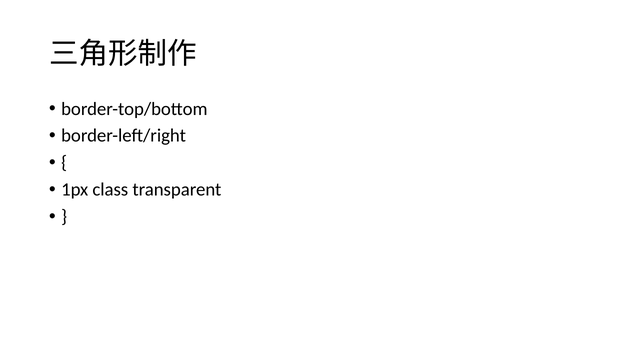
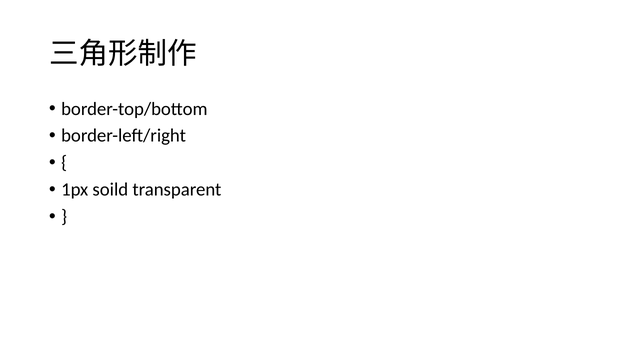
class: class -> soild (110, 190)
